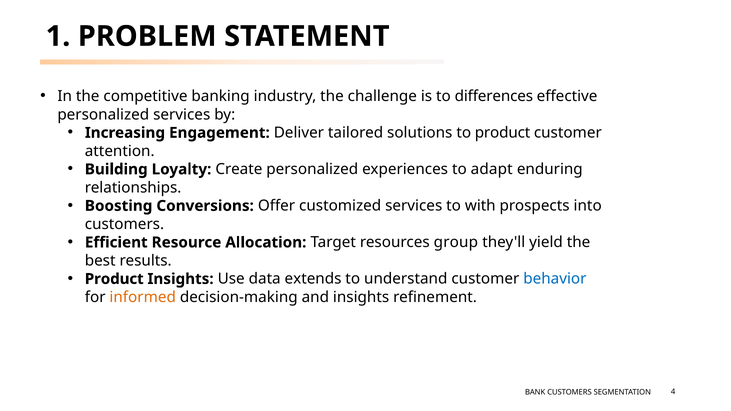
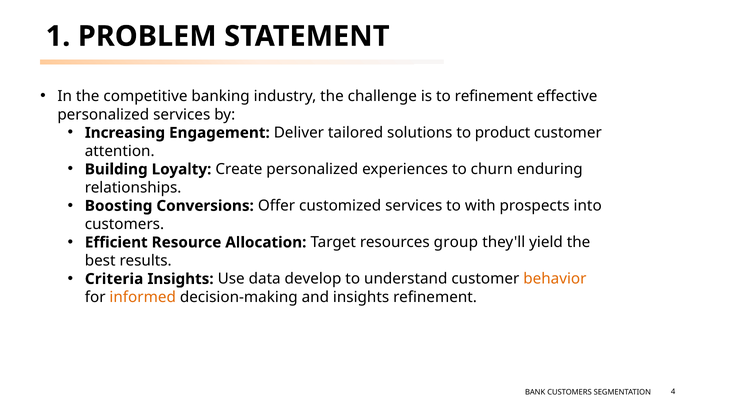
to differences: differences -> refinement (494, 96)
adapt: adapt -> churn (492, 169)
Product: Product -> Criteria (114, 279)
extends: extends -> develop (313, 279)
behavior colour: blue -> orange (555, 279)
